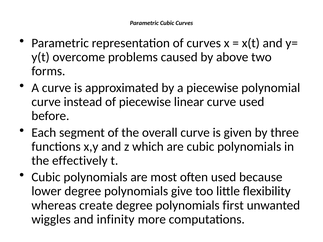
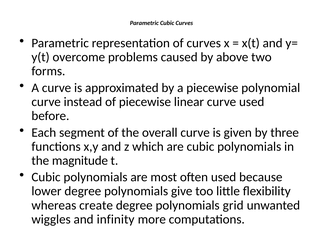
effectively: effectively -> magnitude (80, 161)
first: first -> grid (233, 205)
